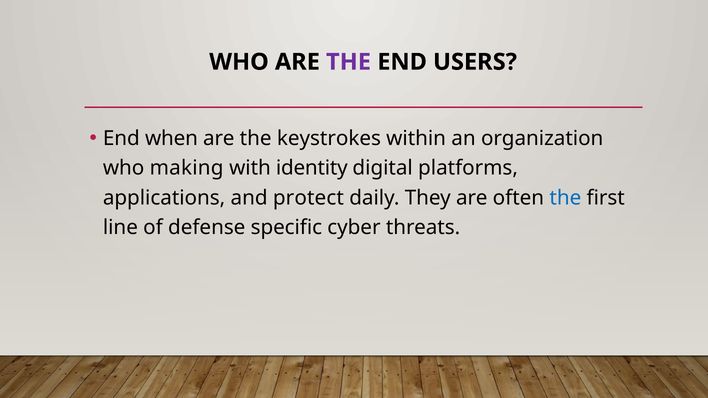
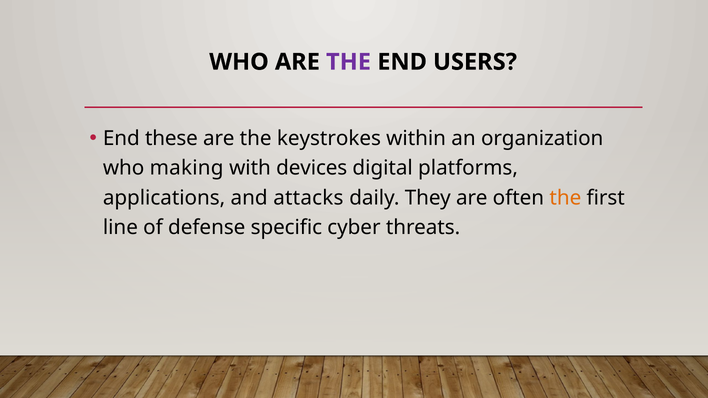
when: when -> these (171, 138)
identity: identity -> devices (312, 168)
protect: protect -> attacks (308, 198)
the colour: blue -> orange (565, 198)
